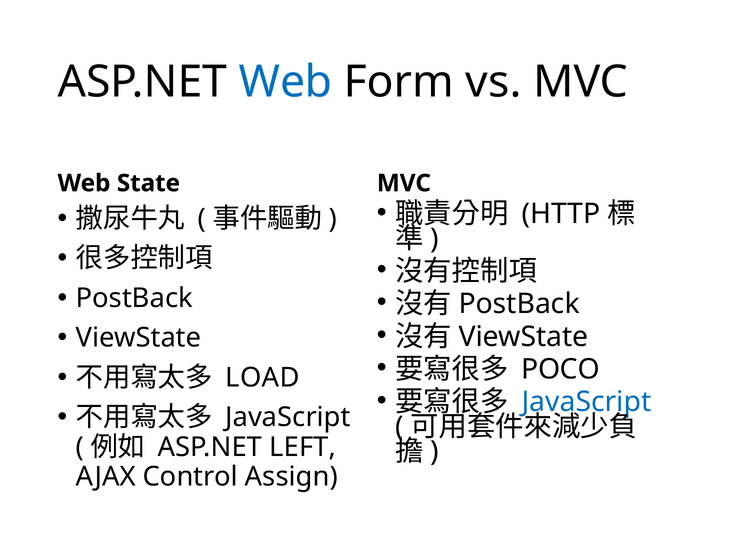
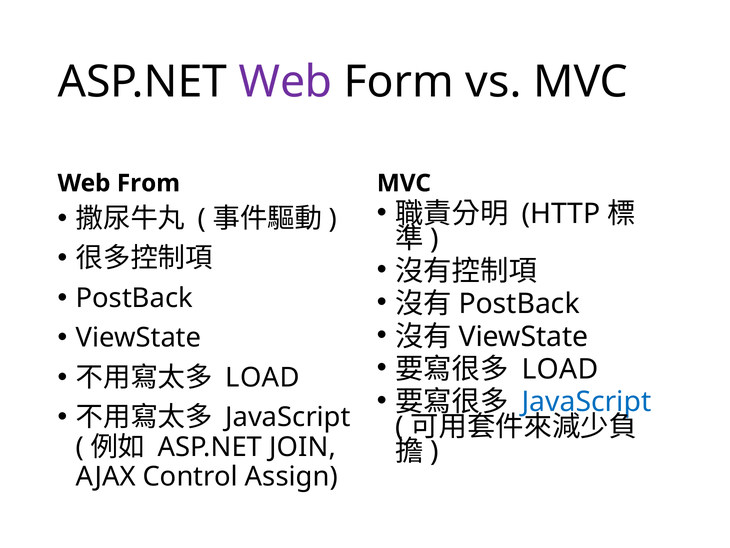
Web colour: blue -> purple (286, 82)
State: State -> From (148, 183)
POCO: POCO -> LOAD (560, 369)
LEFT: LEFT -> JOIN (303, 447)
